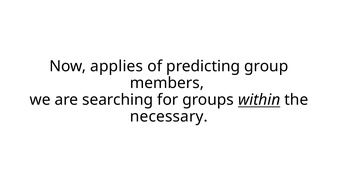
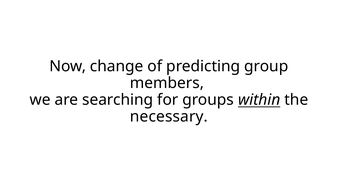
applies: applies -> change (117, 66)
